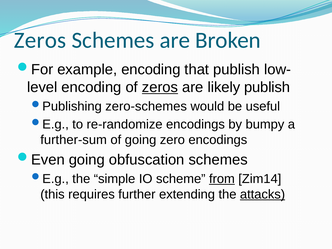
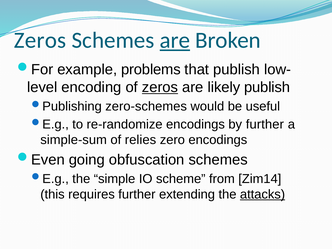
are underline: none -> present (175, 40)
example encoding: encoding -> problems (151, 70)
by bumpy: bumpy -> further (265, 124)
further-sum: further-sum -> simple-sum (74, 140)
of going: going -> relies (140, 140)
from underline: present -> none (222, 179)
